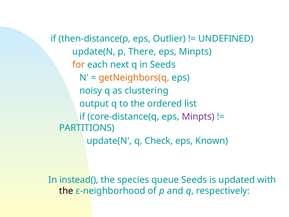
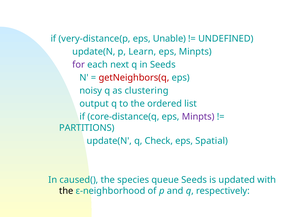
then-distance(p: then-distance(p -> very-distance(p (94, 39)
Outlier: Outlier -> Unable (169, 39)
There: There -> Learn (142, 52)
for colour: orange -> purple (79, 65)
getNeighbors(q colour: orange -> red (134, 78)
Known: Known -> Spatial (212, 141)
instead(: instead( -> caused( (79, 180)
